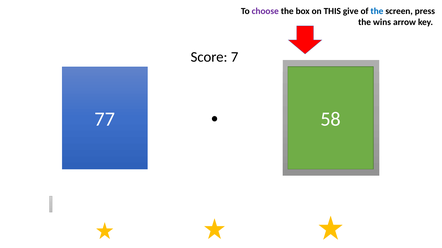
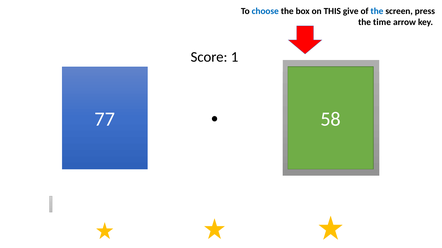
choose colour: purple -> blue (265, 11)
wins: wins -> time (382, 22)
7: 7 -> 1 (235, 57)
